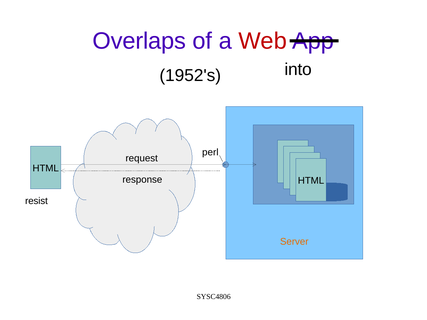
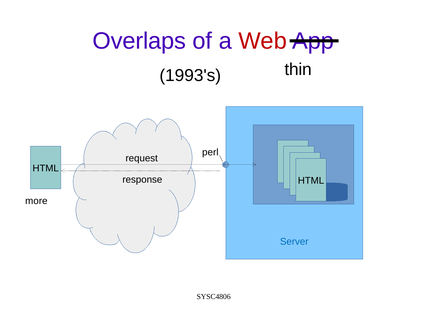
into: into -> thin (298, 70)
1952's: 1952's -> 1993's (190, 76)
resist: resist -> more (36, 201)
Server colour: orange -> blue (294, 242)
